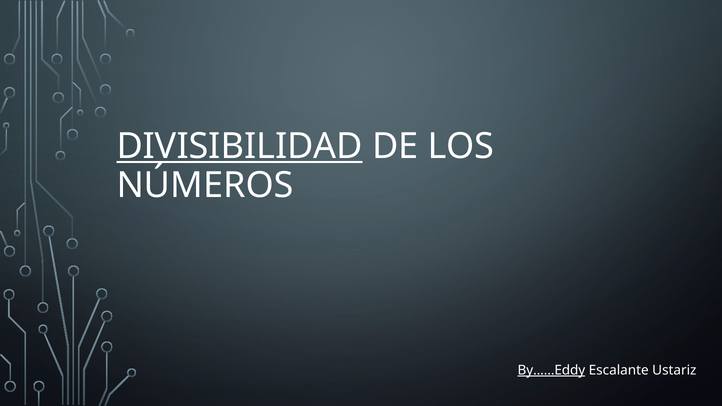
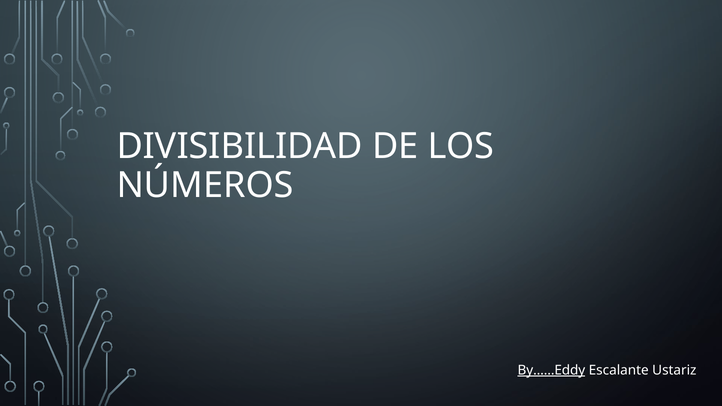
DIVISIBILIDAD underline: present -> none (240, 146)
